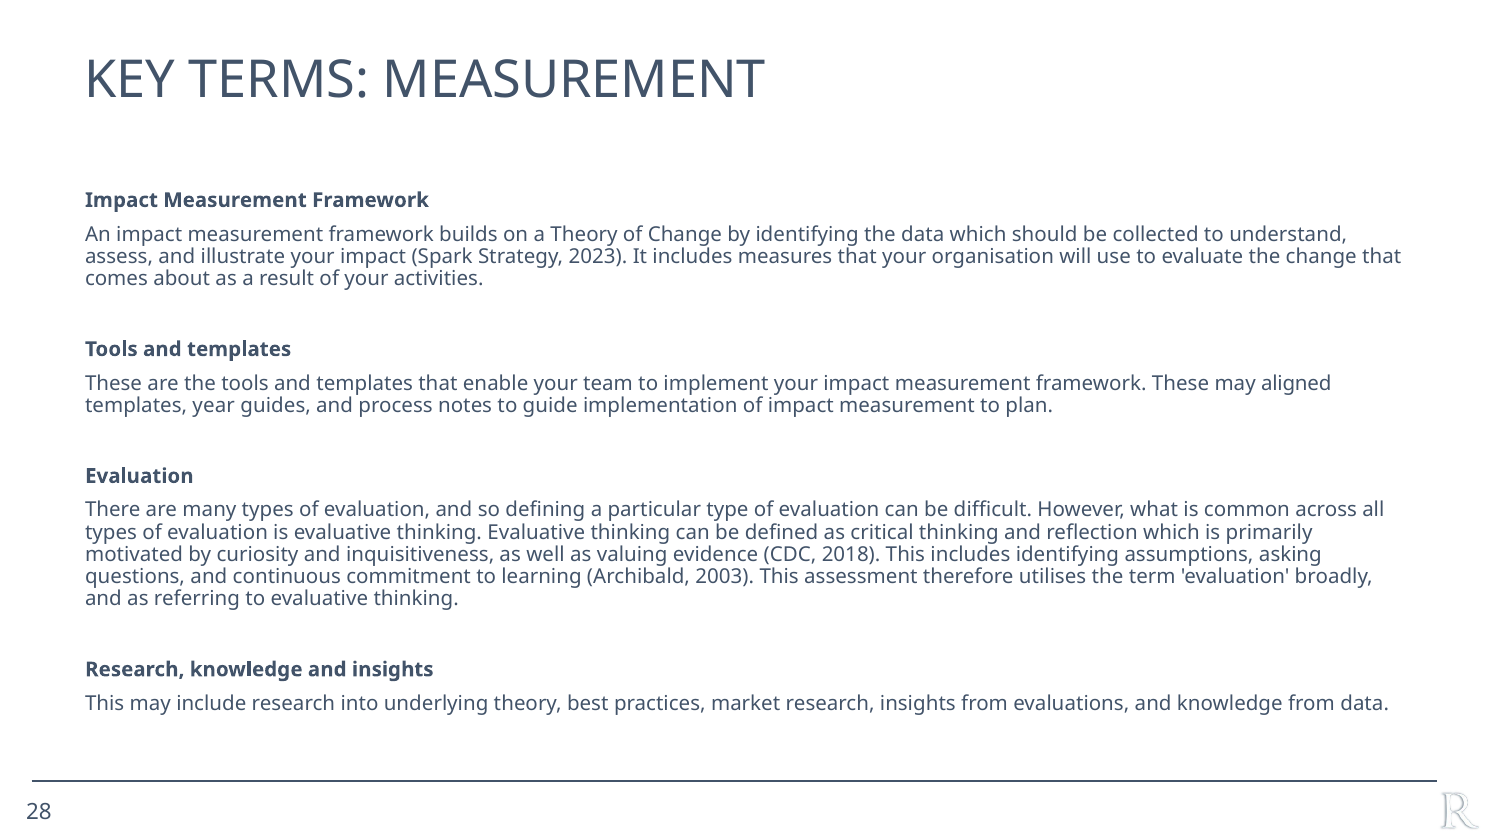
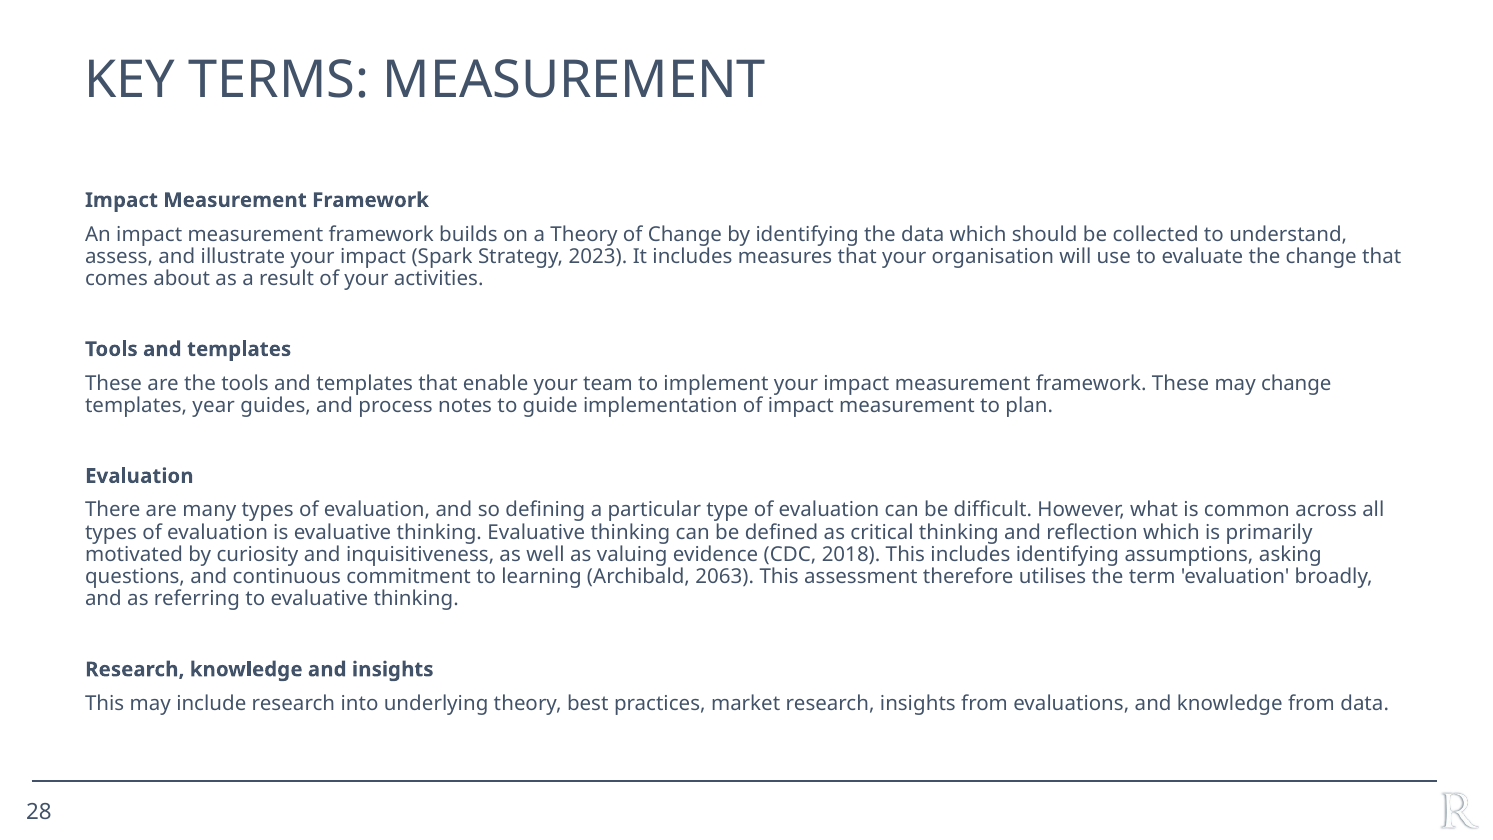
may aligned: aligned -> change (1296, 383)
2003: 2003 -> 2063 (725, 577)
